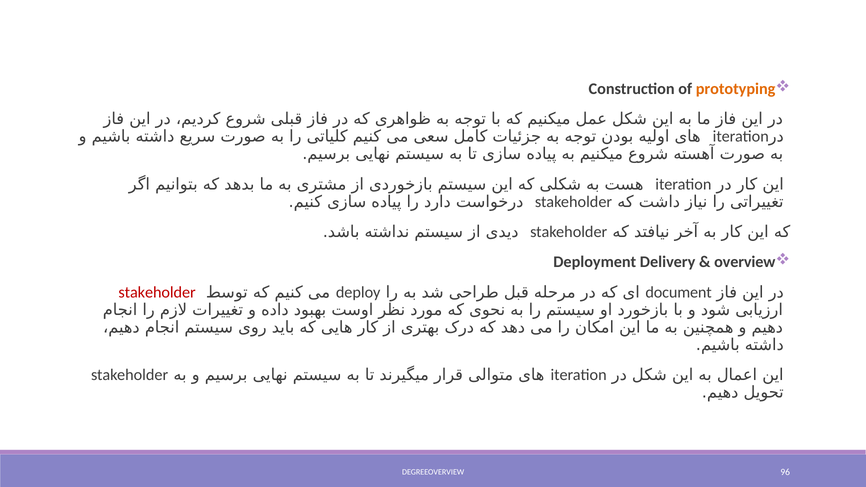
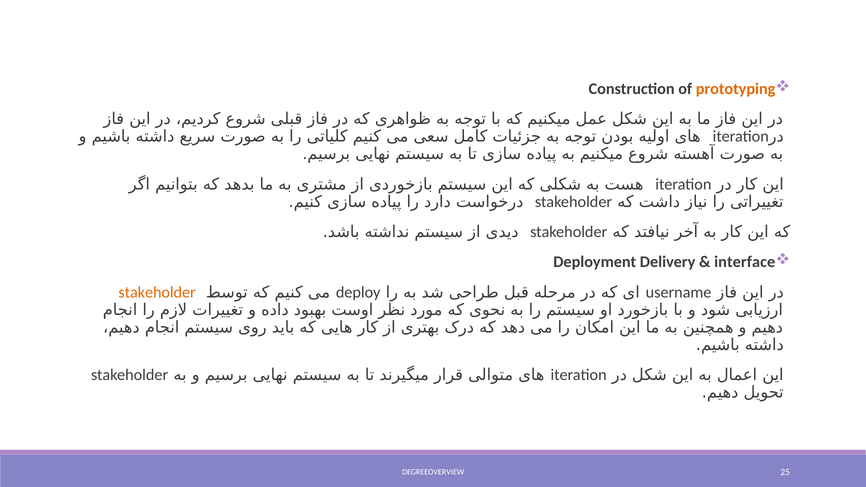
overview: overview -> interface (745, 262)
stakeholder colour: red -> orange (157, 292)
document: document -> username (679, 292)
96: 96 -> 25 (785, 472)
